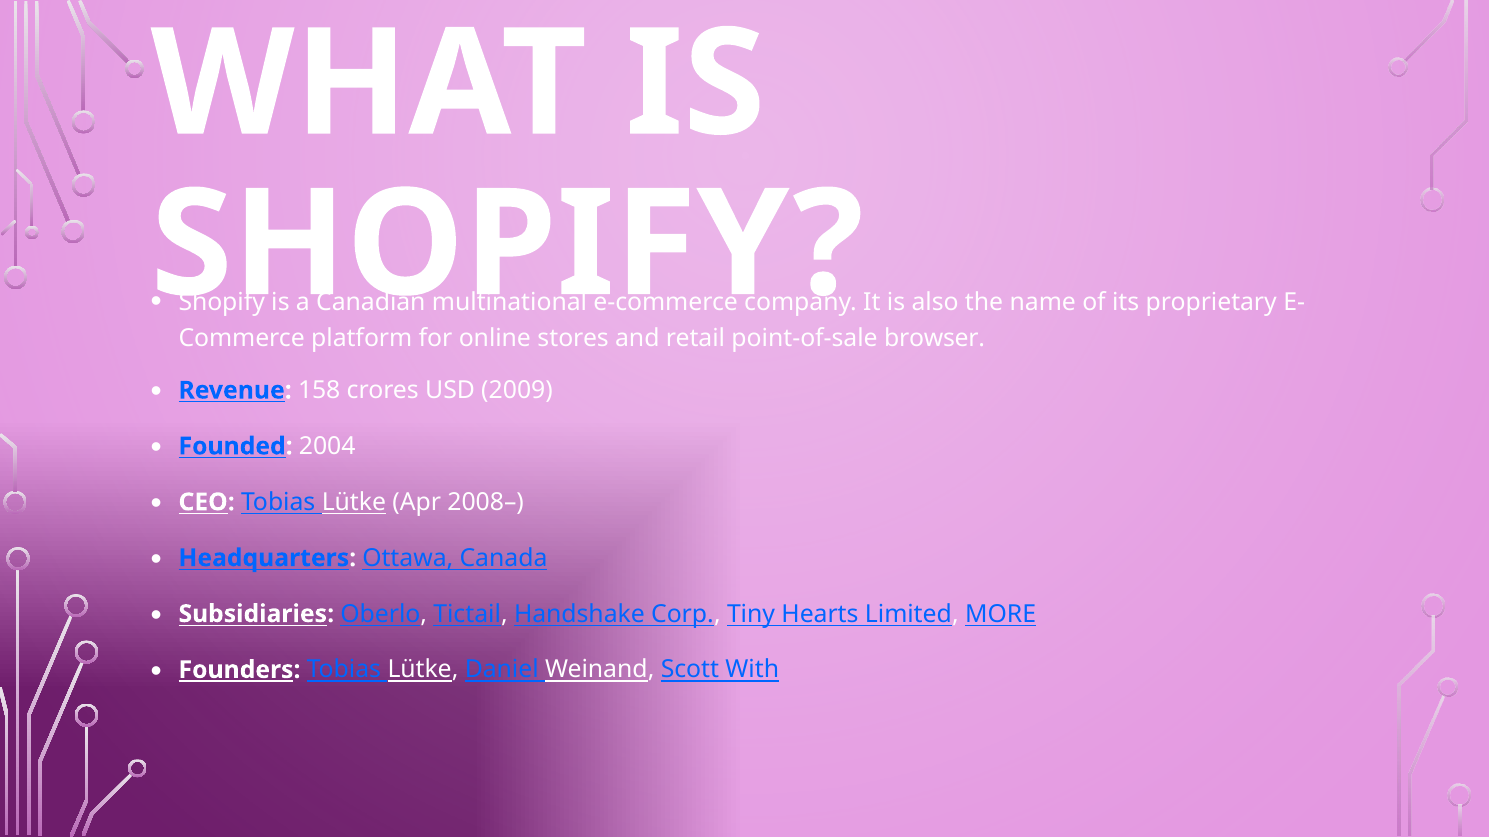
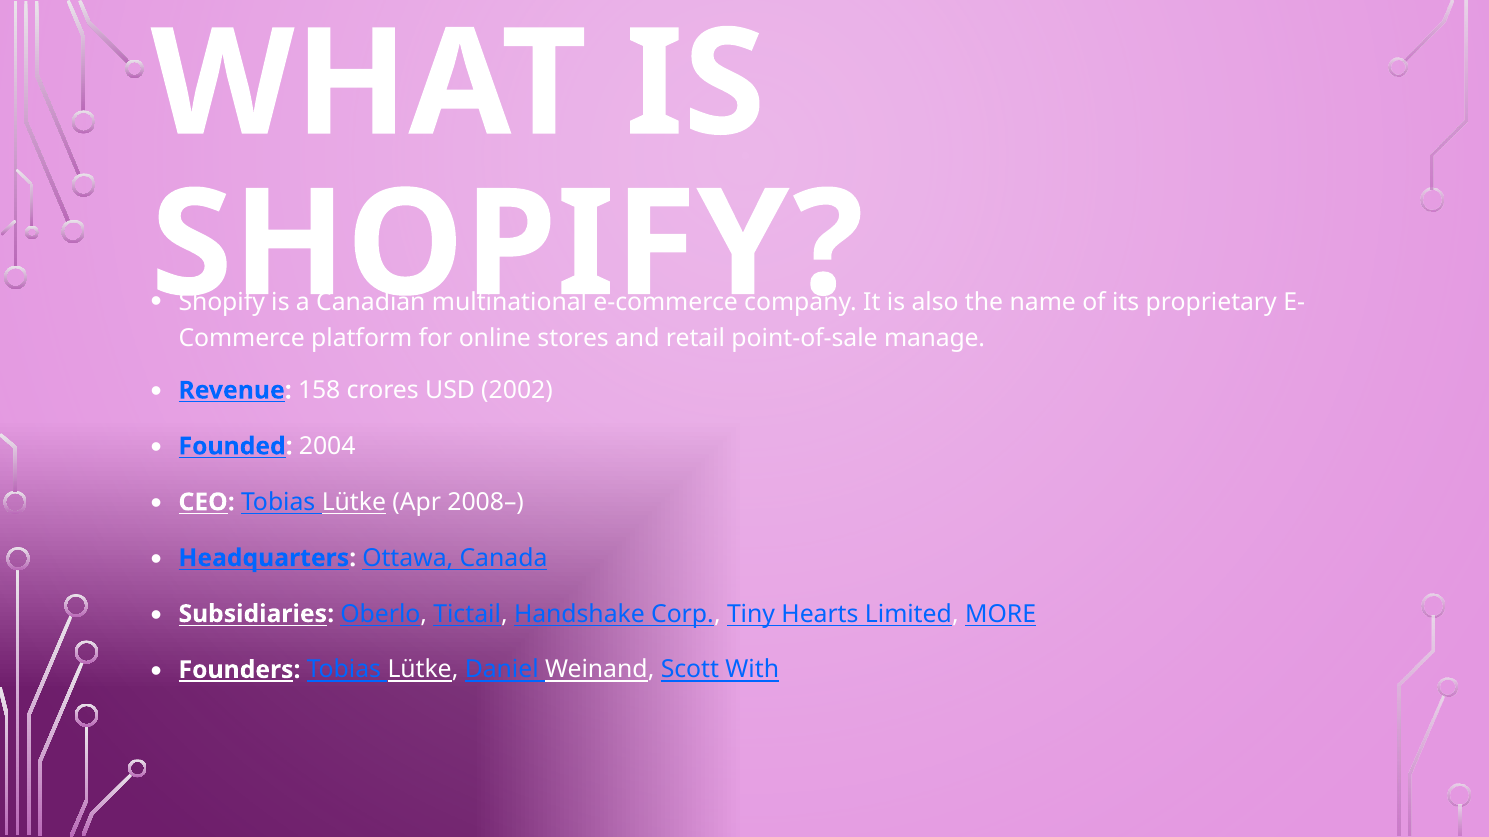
browser: browser -> manage (935, 339)
2009: 2009 -> 2002 (517, 391)
